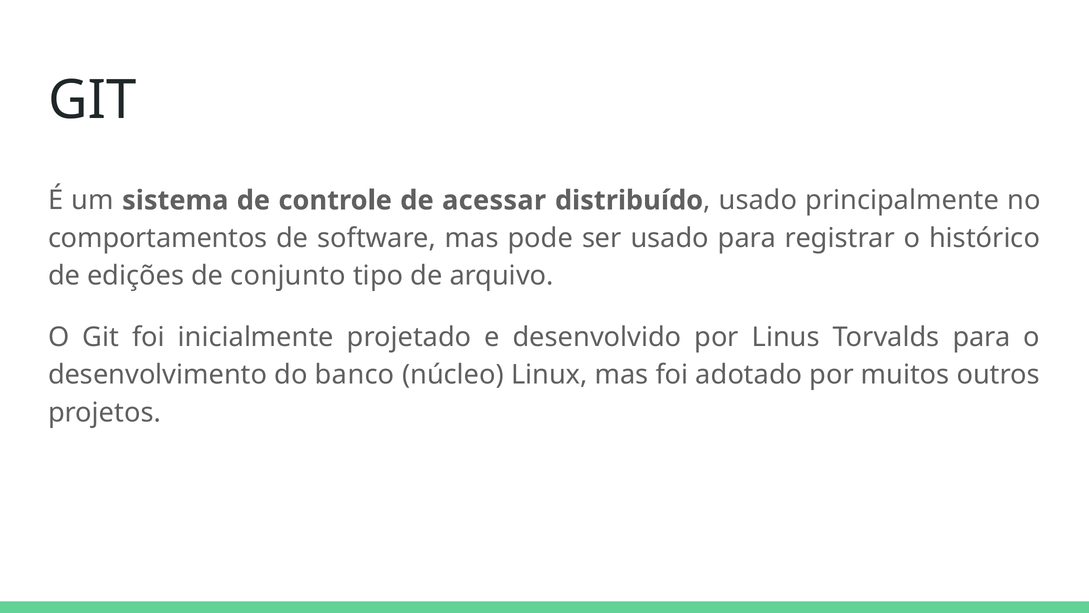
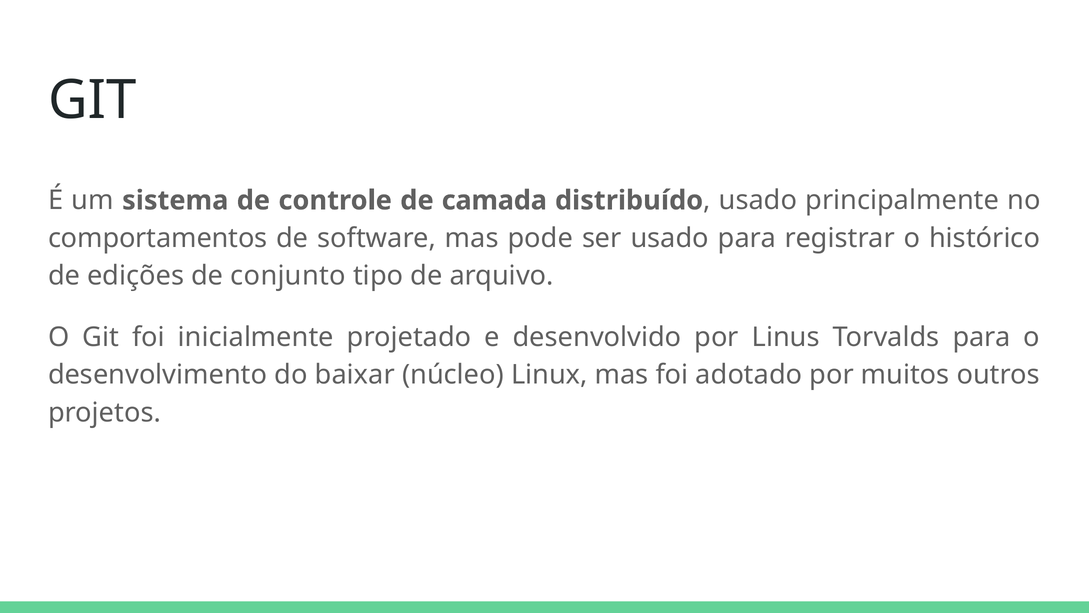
acessar: acessar -> camada (494, 200)
banco: banco -> baixar (355, 375)
